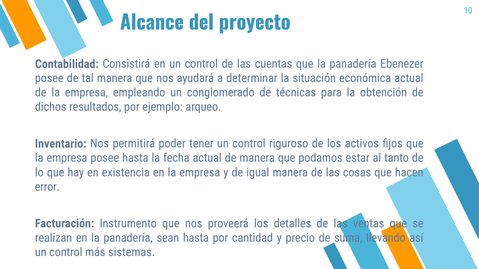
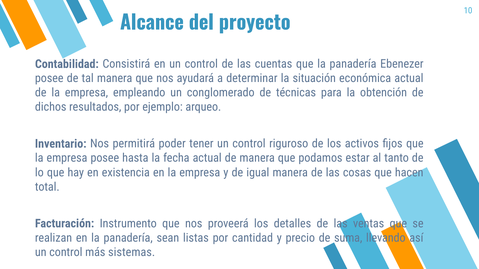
error: error -> total (47, 187)
sean hasta: hasta -> listas (196, 238)
